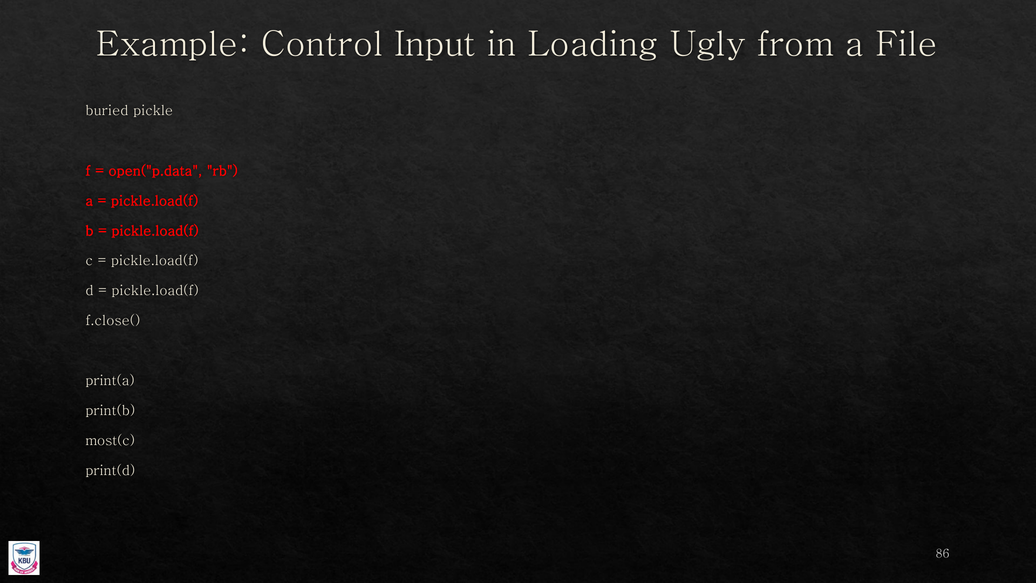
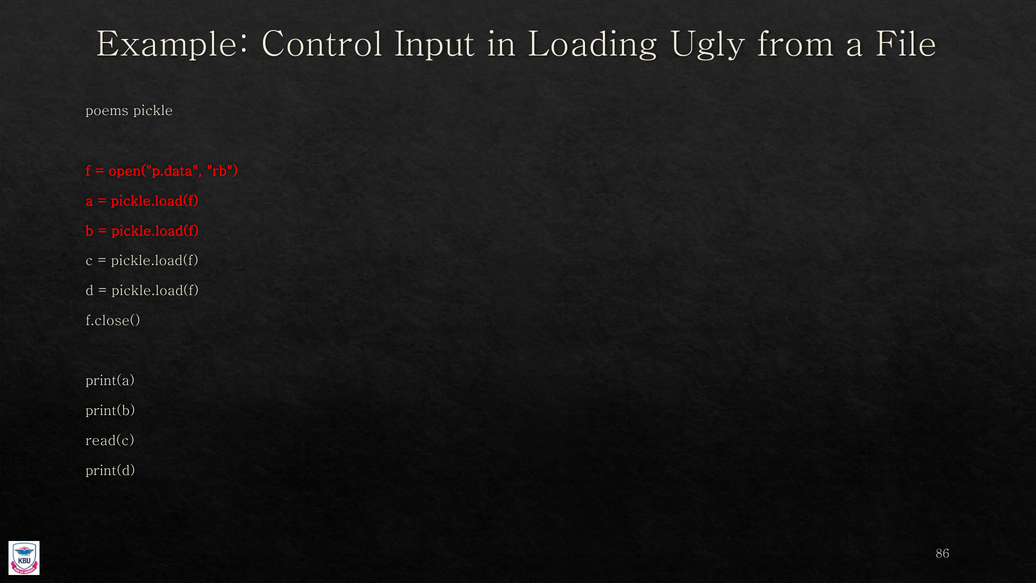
buried: buried -> poems (107, 111)
most(c: most(c -> read(c (110, 441)
